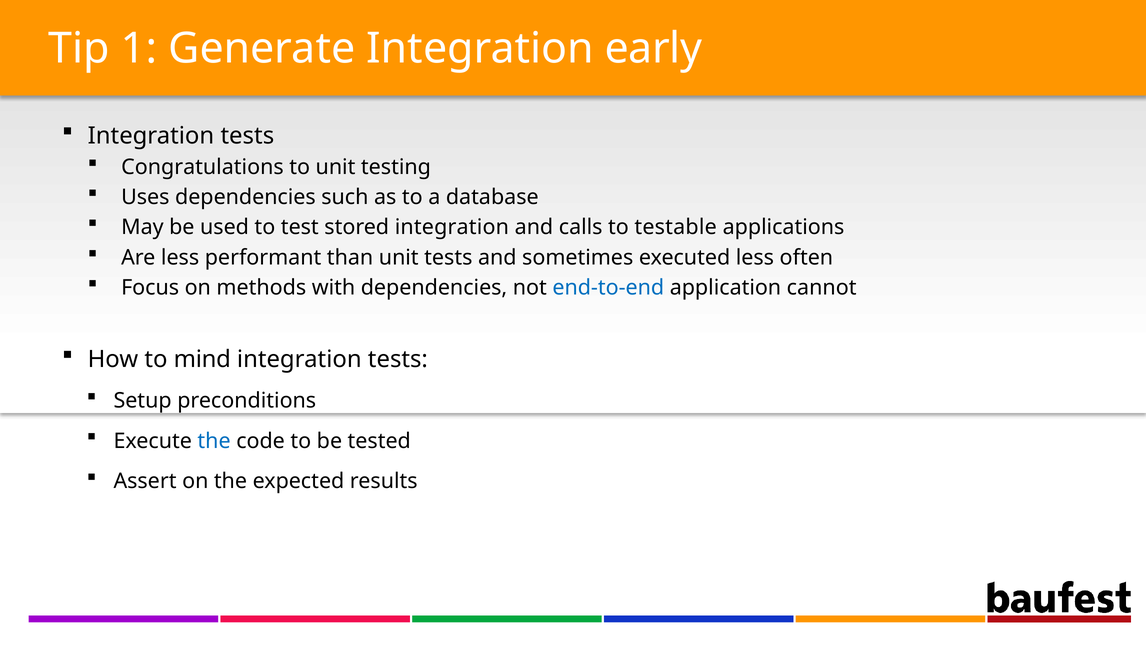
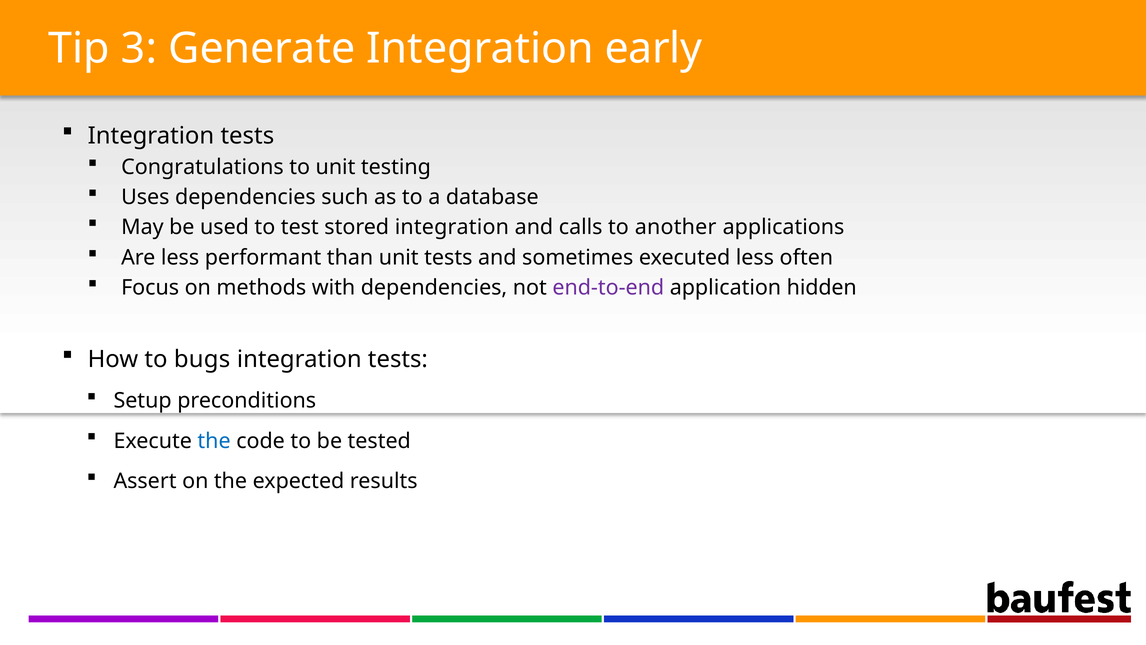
1: 1 -> 3 (139, 49)
testable: testable -> another (676, 227)
end-to-end colour: blue -> purple (608, 287)
cannot: cannot -> hidden (822, 287)
mind: mind -> bugs (202, 359)
